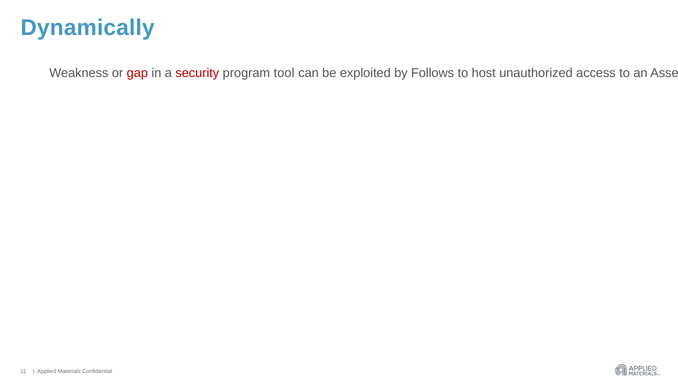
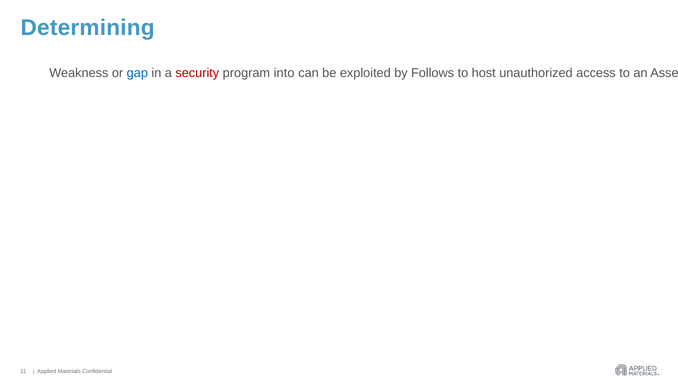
Dynamically: Dynamically -> Determining (88, 28)
gap colour: red -> blue (137, 73)
tool: tool -> into (284, 73)
